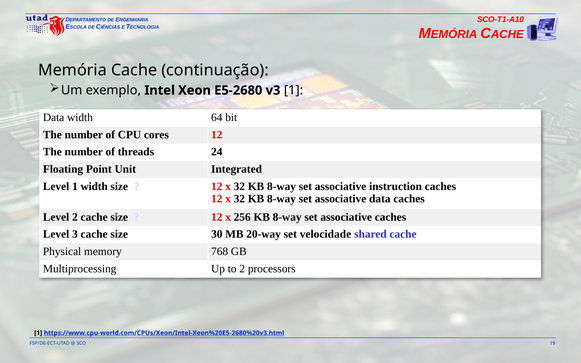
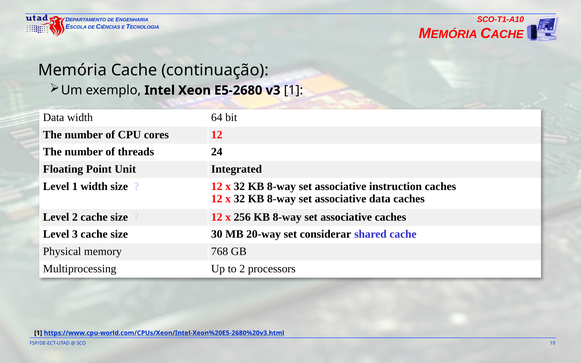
velocidade: velocidade -> considerar (325, 234)
